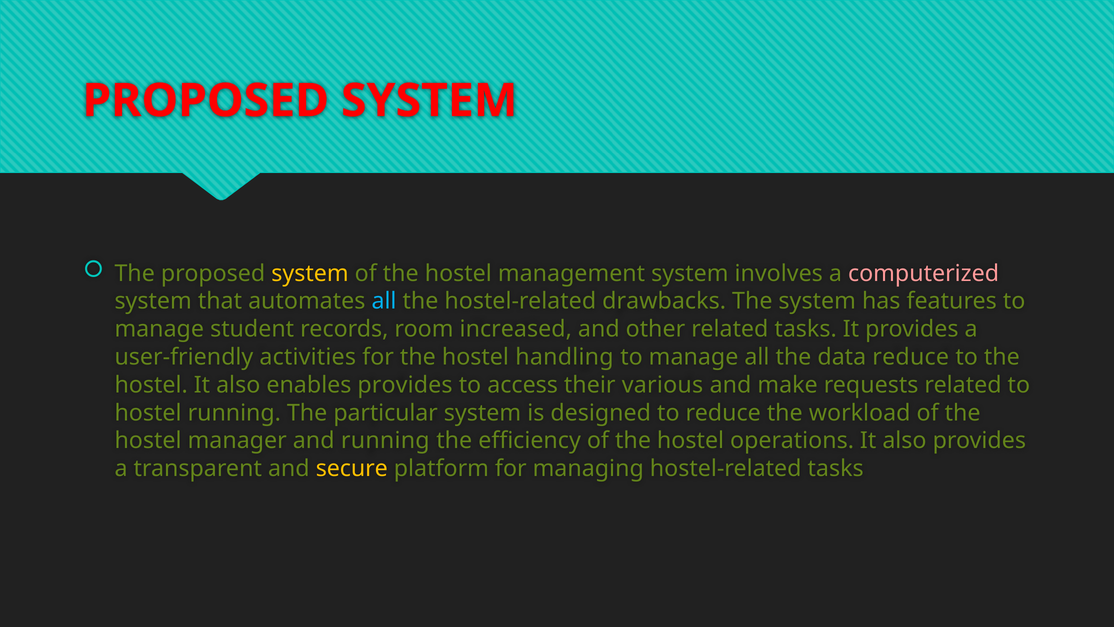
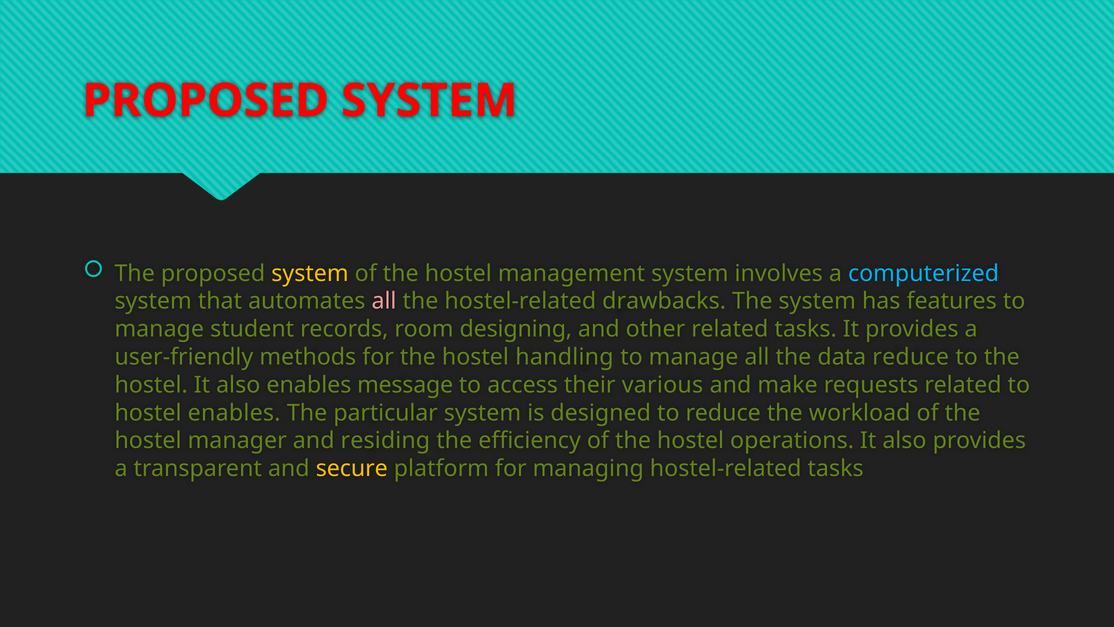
computerized colour: pink -> light blue (924, 273)
all colour: light blue -> pink (384, 301)
increased: increased -> designing (516, 329)
activities: activities -> methods (308, 357)
enables provides: provides -> message (405, 385)
hostel running: running -> enables (234, 413)
and running: running -> residing (385, 441)
